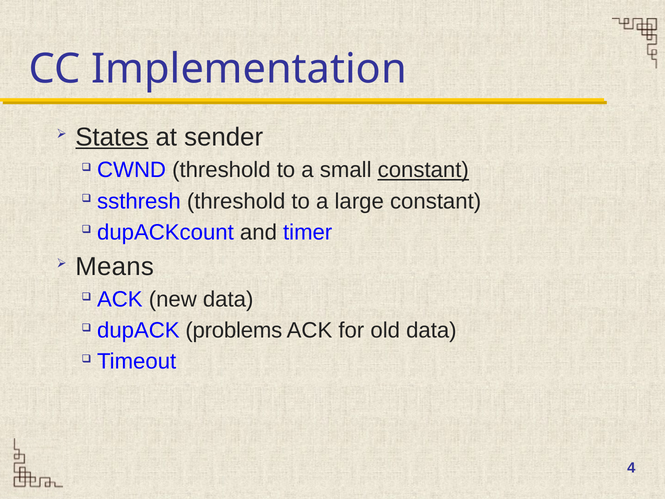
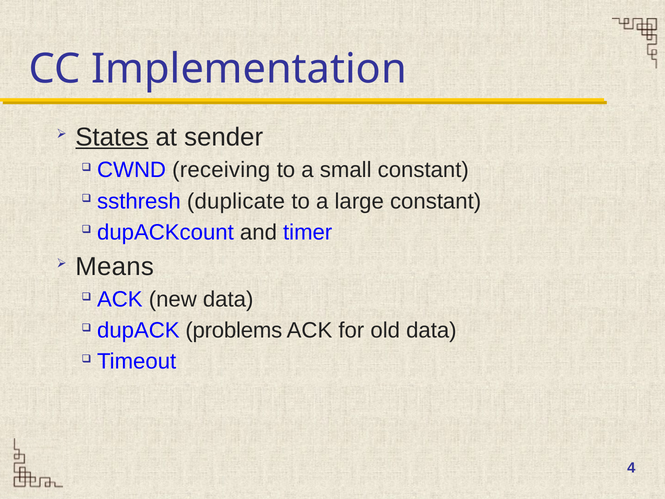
CWND threshold: threshold -> receiving (221, 170)
constant underline: present -> none (423, 170)
ssthresh threshold: threshold -> duplicate (236, 201)
